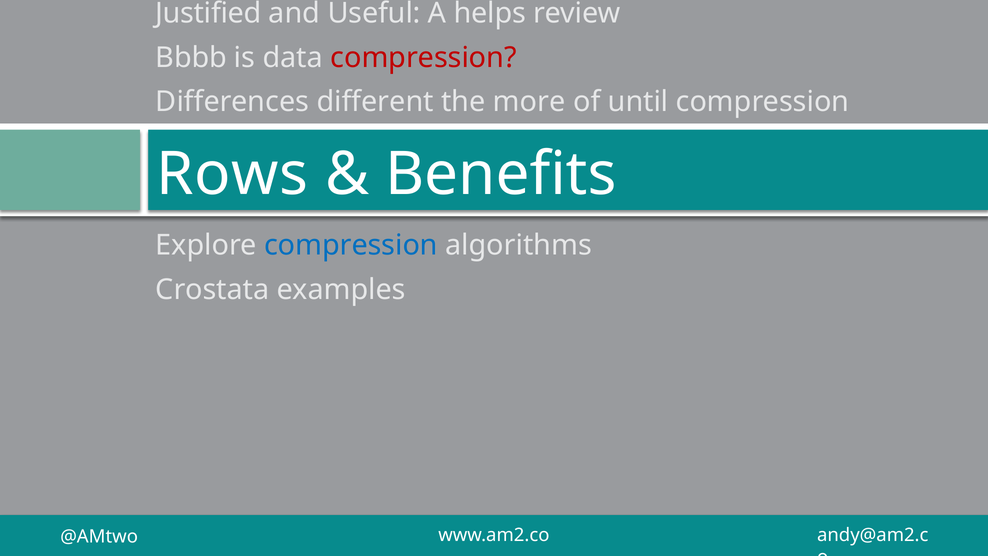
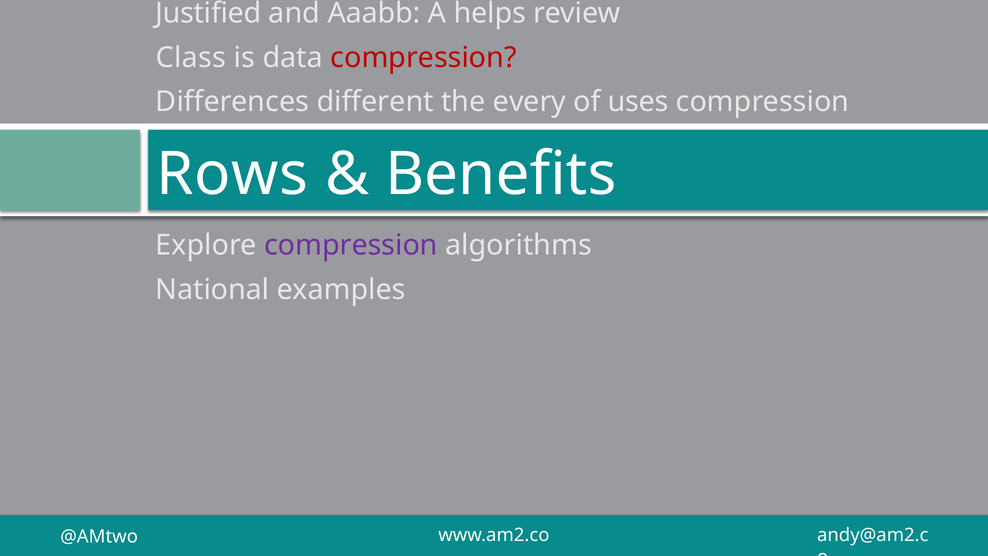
Useful: Useful -> Aaabb (374, 13)
Bbbb: Bbbb -> Class (191, 58)
more: more -> every (529, 102)
until: until -> uses (638, 102)
compression colour: blue -> purple (351, 245)
Crostata: Crostata -> National (212, 289)
